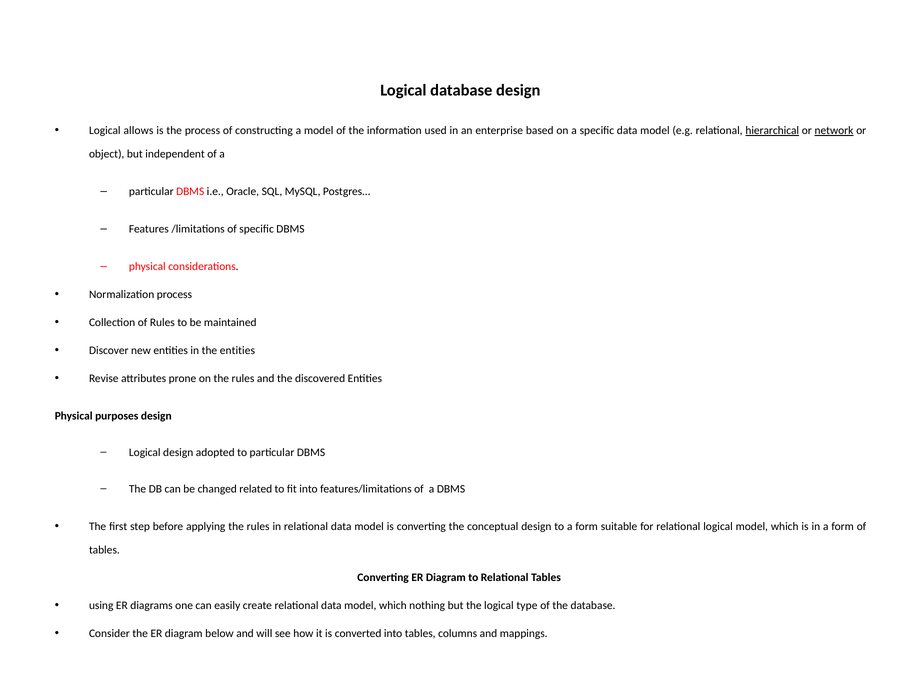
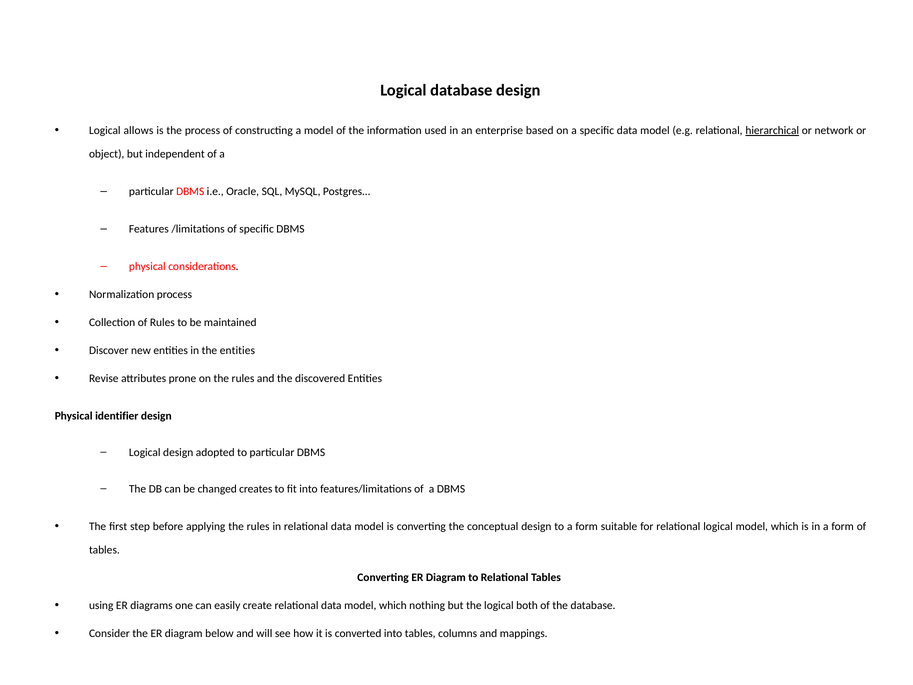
network underline: present -> none (834, 131)
purposes: purposes -> identifier (117, 416)
related: related -> creates (256, 489)
type: type -> both (527, 605)
